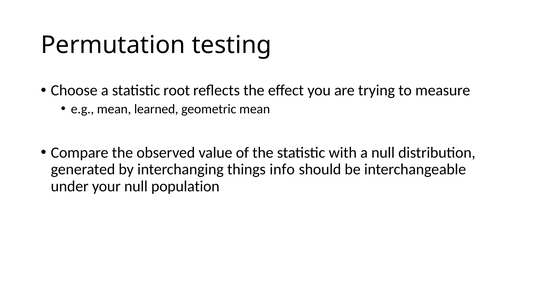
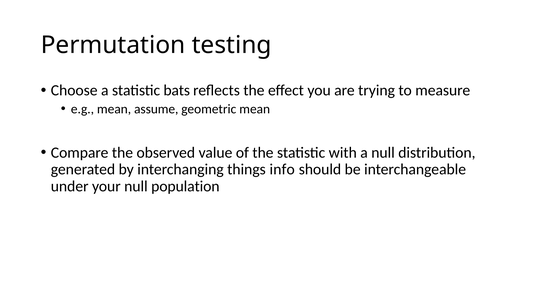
root: root -> bats (177, 90)
learned: learned -> assume (156, 109)
